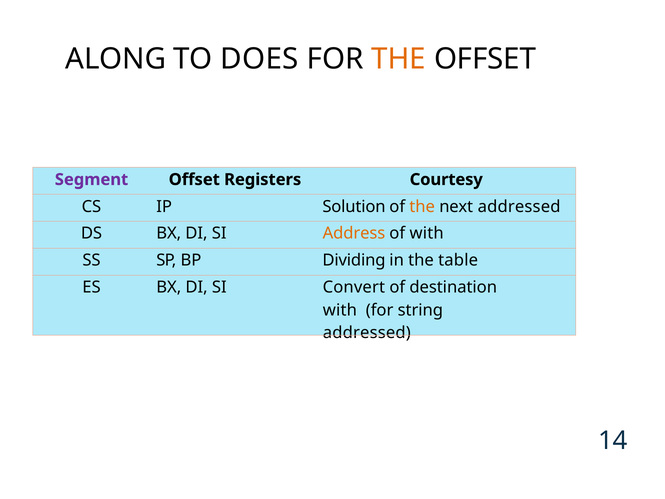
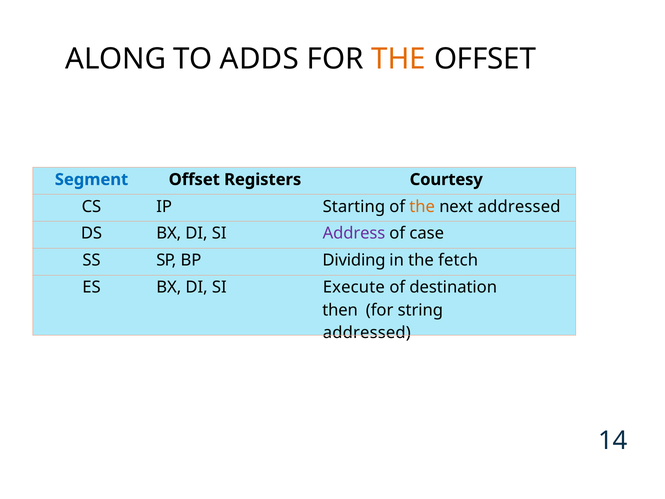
DOES: DOES -> ADDS (259, 59)
Segment colour: purple -> blue (92, 179)
Solution: Solution -> Starting (354, 206)
Address colour: orange -> purple (354, 233)
of with: with -> case (427, 233)
table: table -> fetch (458, 260)
Convert: Convert -> Execute (354, 287)
with: with -> then (340, 310)
